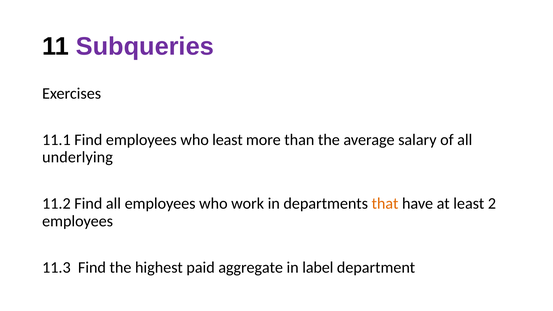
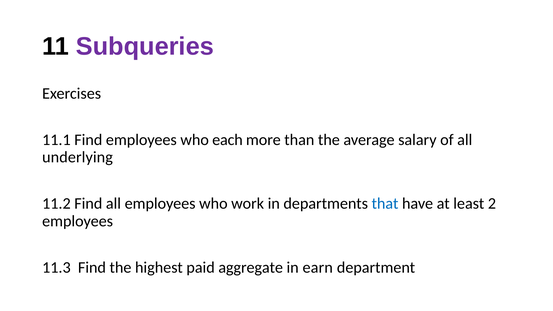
who least: least -> each (227, 140)
that colour: orange -> blue (385, 204)
label: label -> earn (318, 267)
